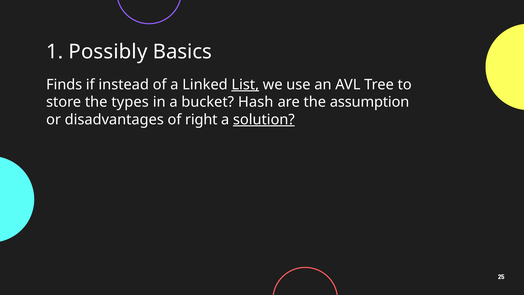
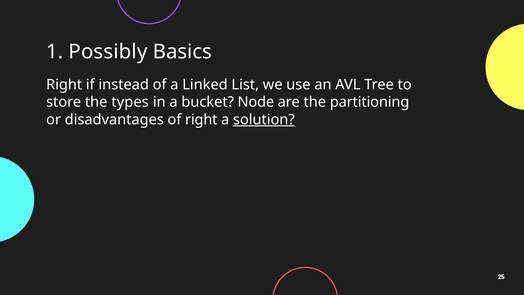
Finds: Finds -> Right (64, 85)
List underline: present -> none (245, 85)
Hash: Hash -> Node (256, 102)
assumption: assumption -> partitioning (370, 102)
